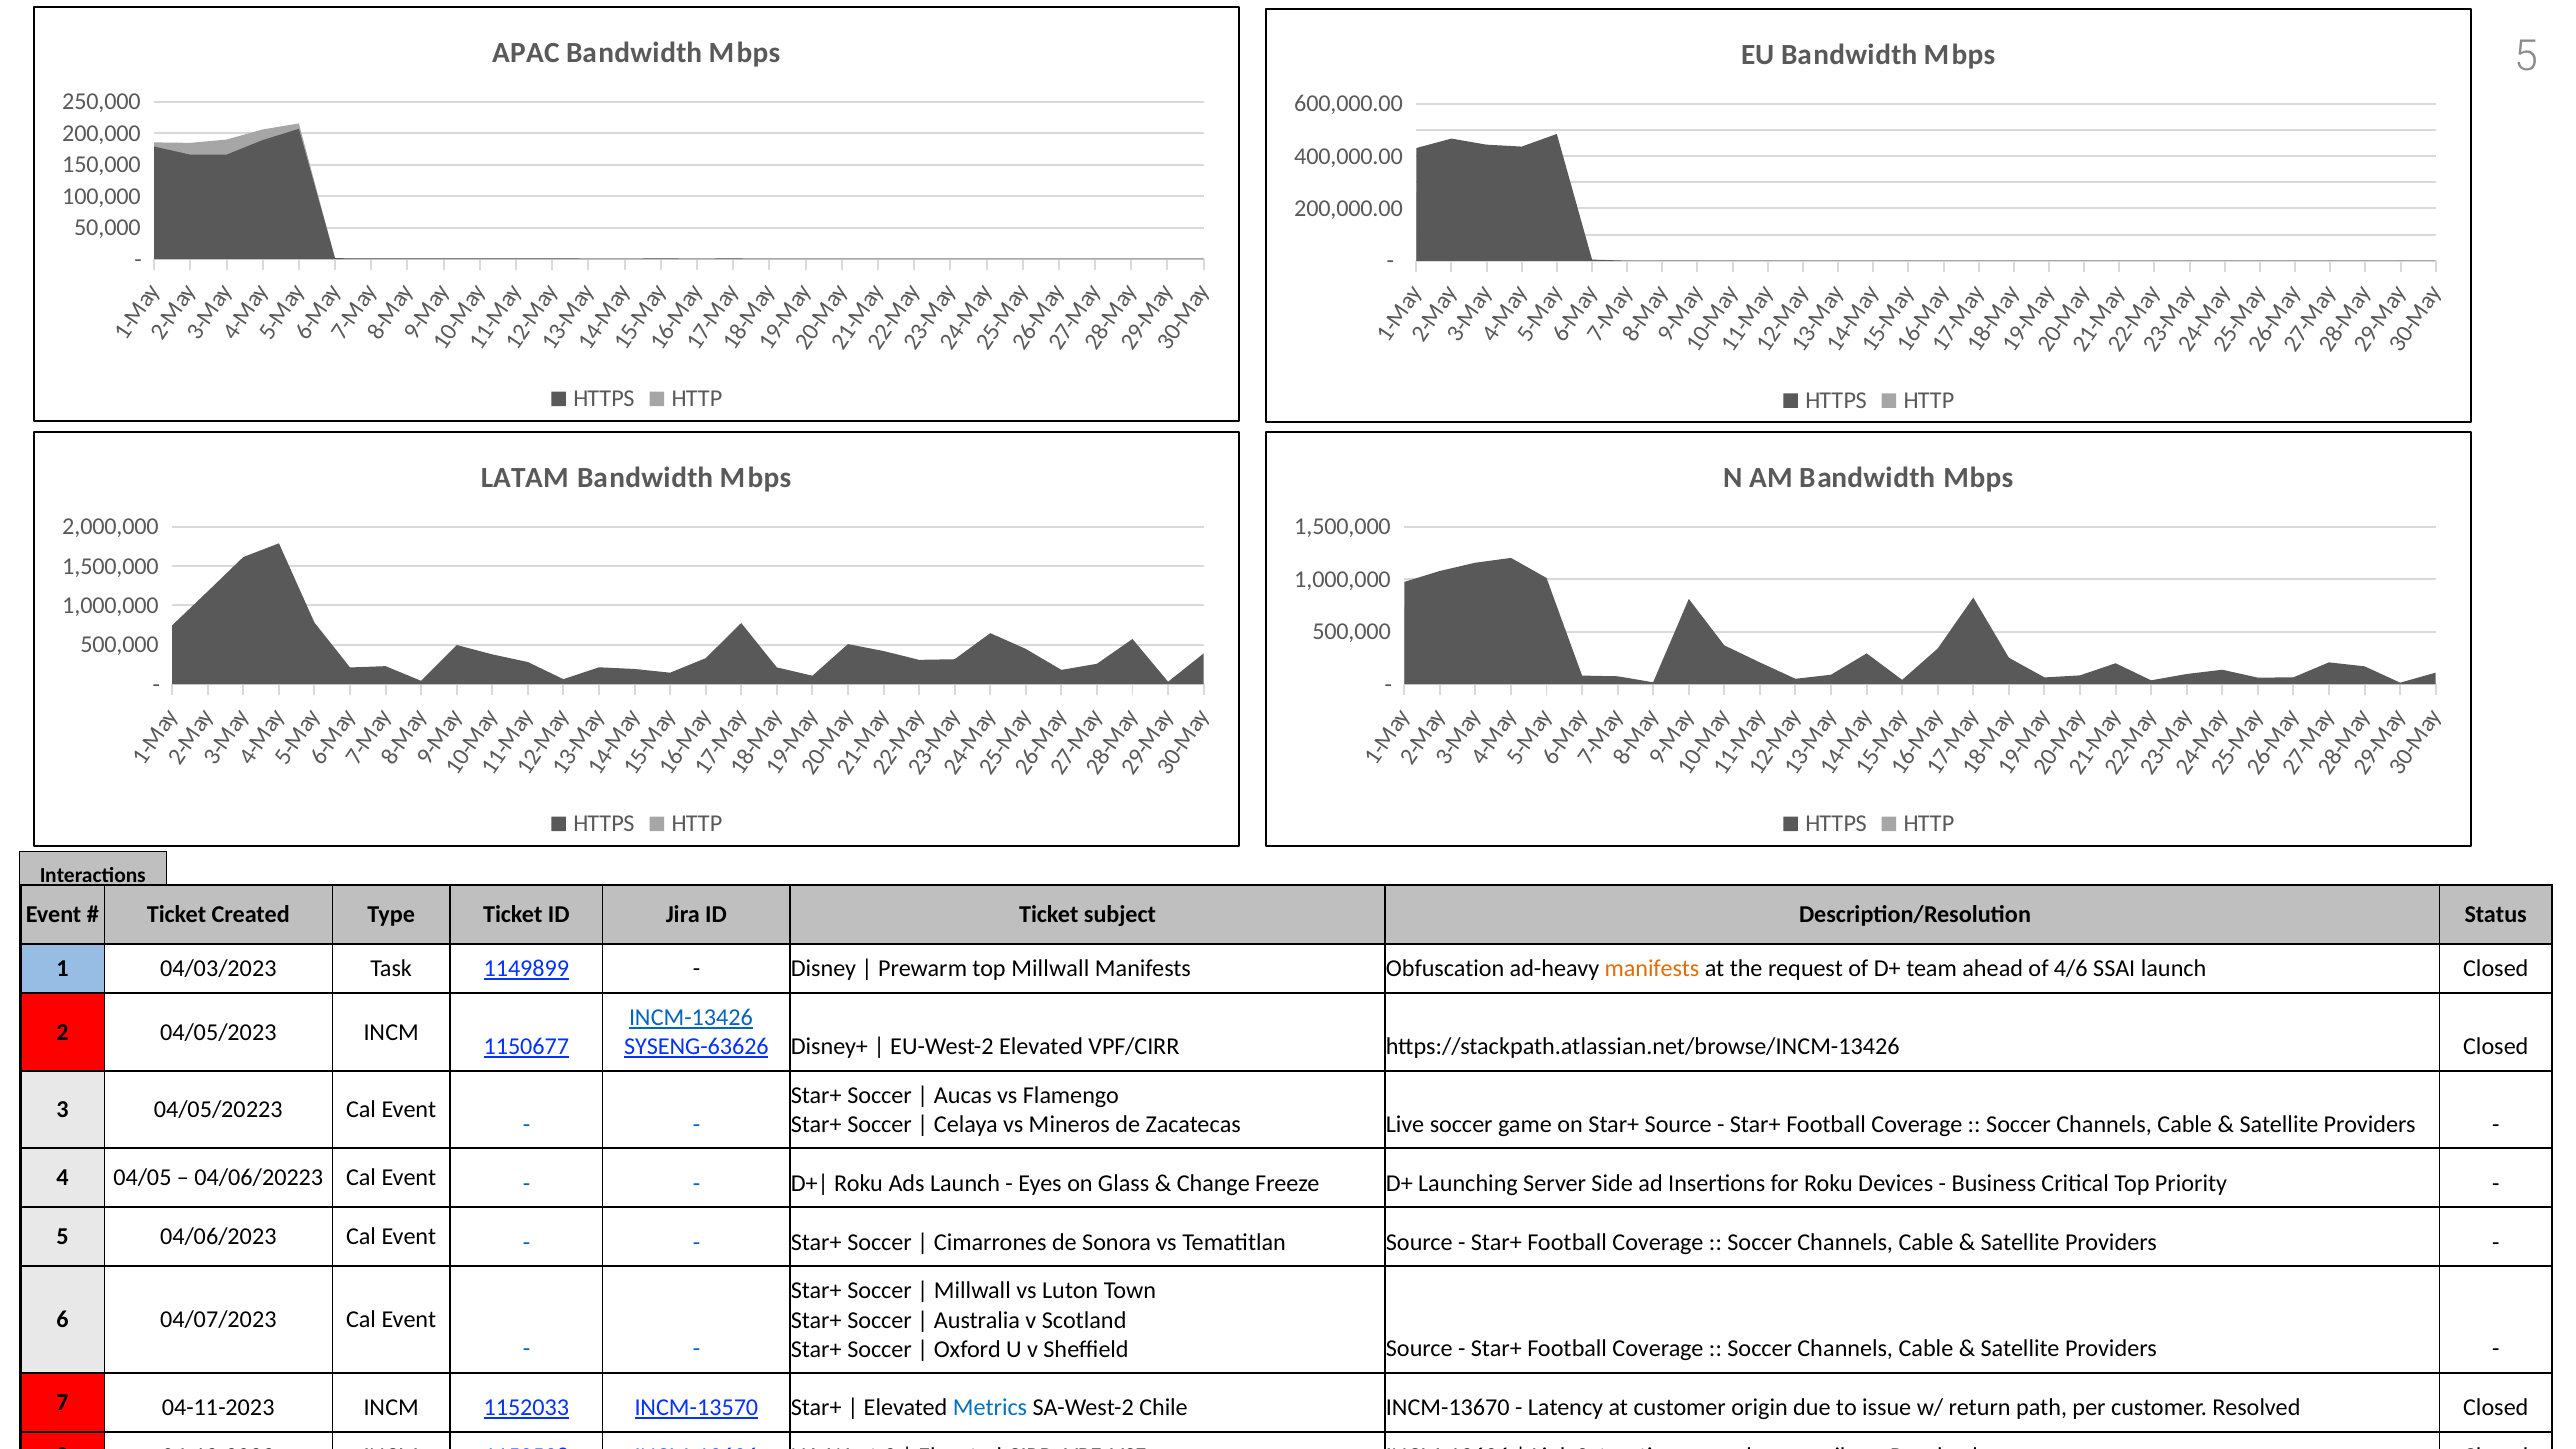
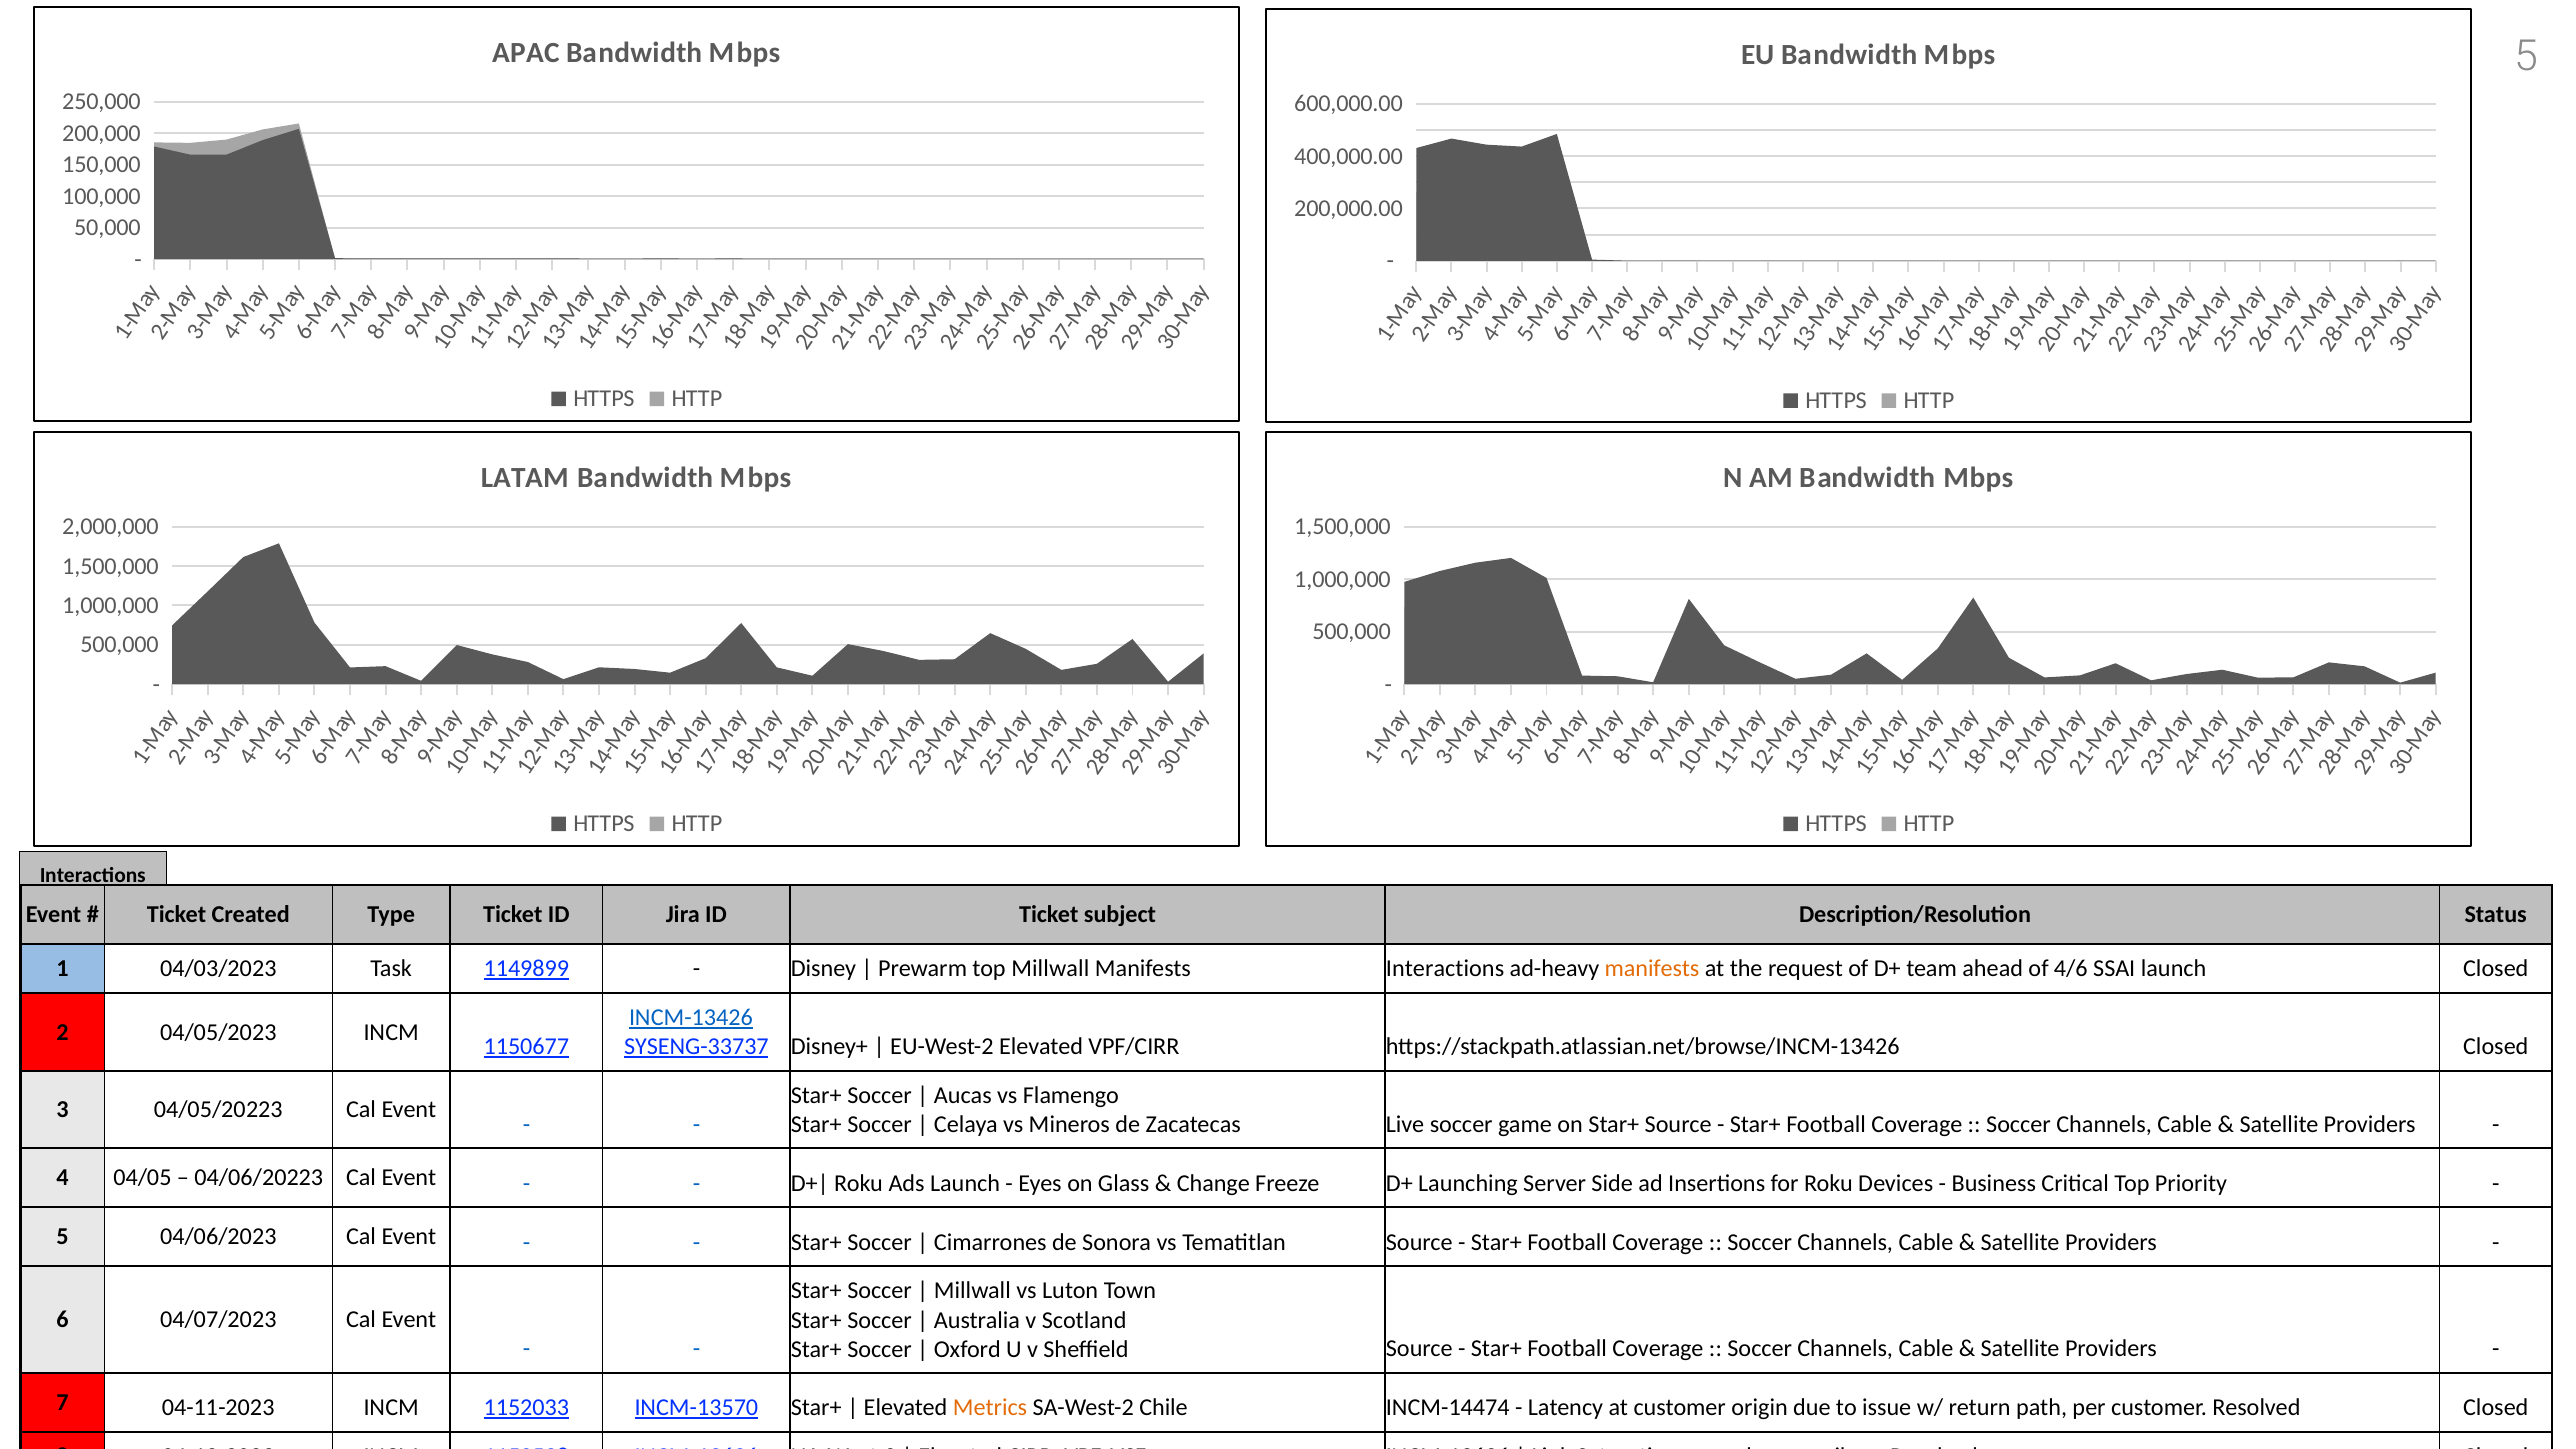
Manifests Obfuscation: Obfuscation -> Interactions (1445, 969)
SYSENG-63626: SYSENG-63626 -> SYSENG-33737 (696, 1047)
Metrics colour: blue -> orange (990, 1408)
INCM-13670: INCM-13670 -> INCM-14474 (1448, 1408)
